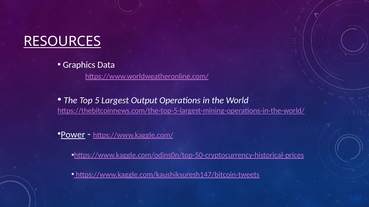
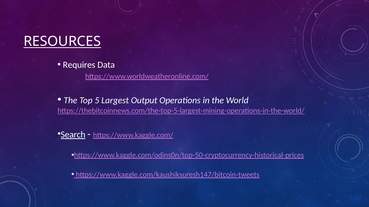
Graphics: Graphics -> Requires (79, 65)
Power: Power -> Search (73, 135)
